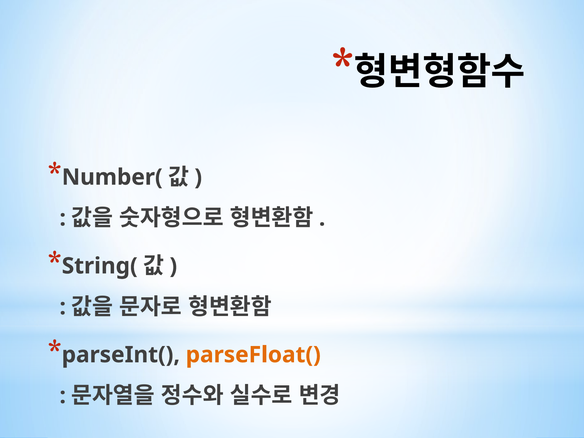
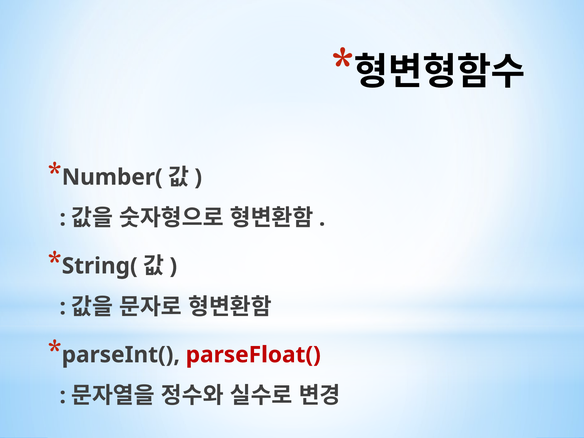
parseFloat( colour: orange -> red (253, 355)
